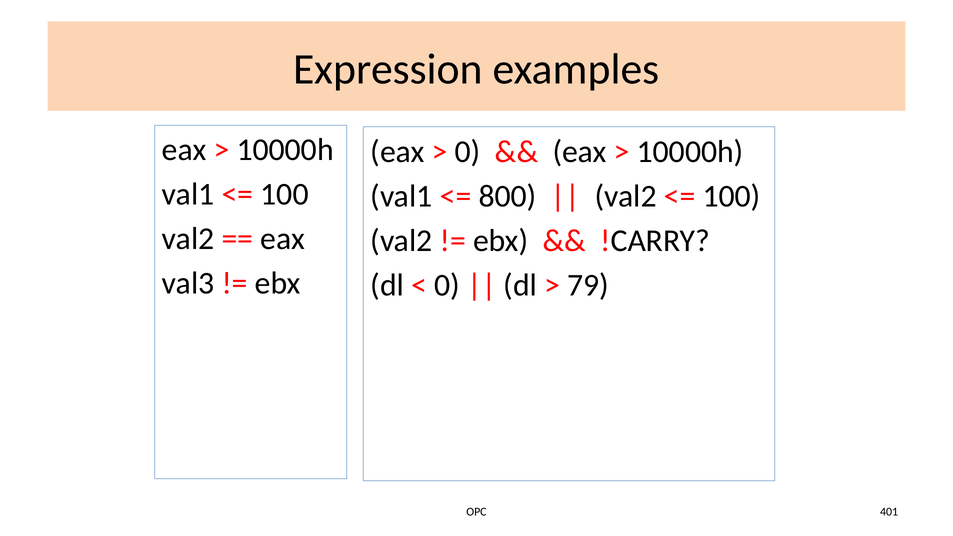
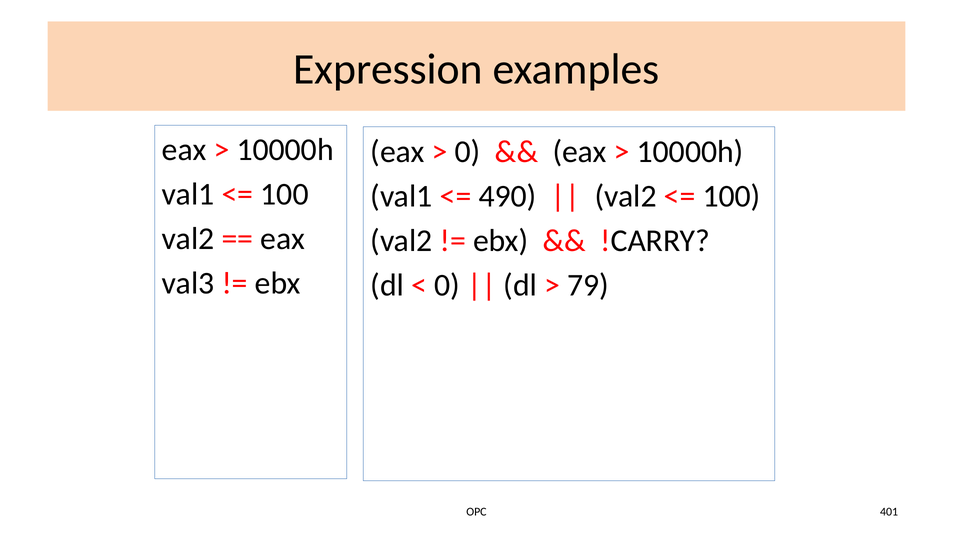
800: 800 -> 490 (507, 196)
